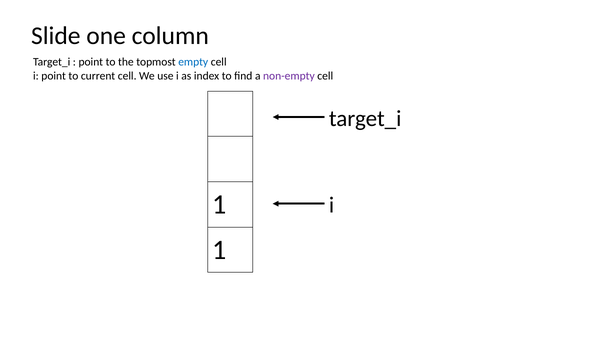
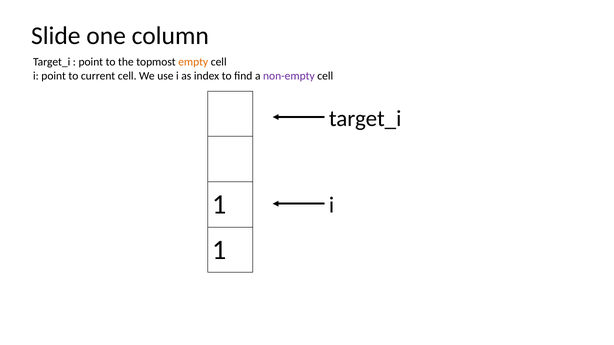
empty colour: blue -> orange (193, 62)
